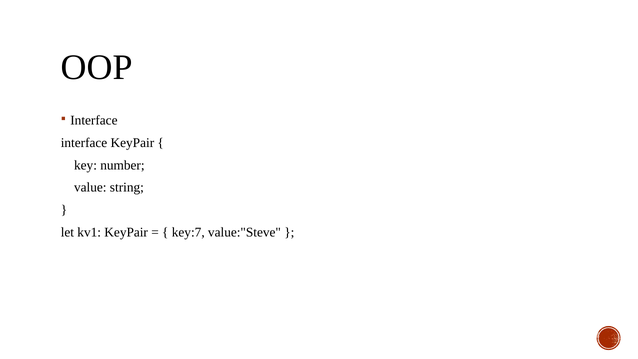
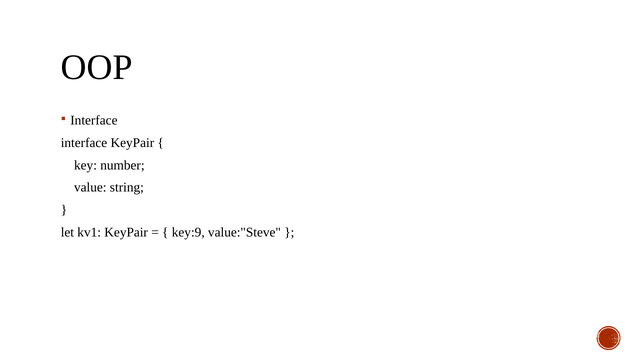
key:7: key:7 -> key:9 (188, 232)
